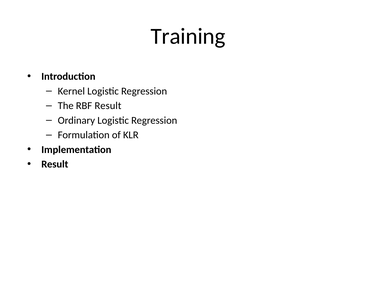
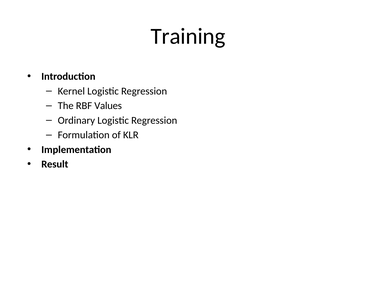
RBF Result: Result -> Values (108, 106)
